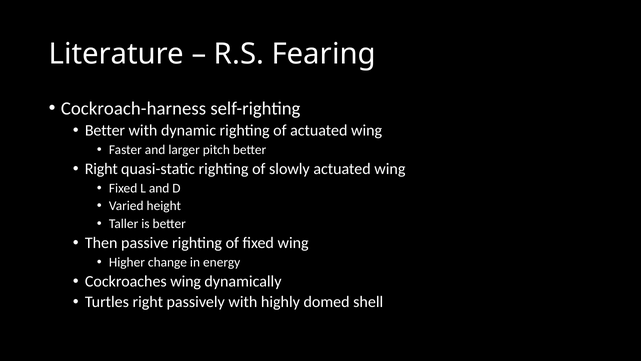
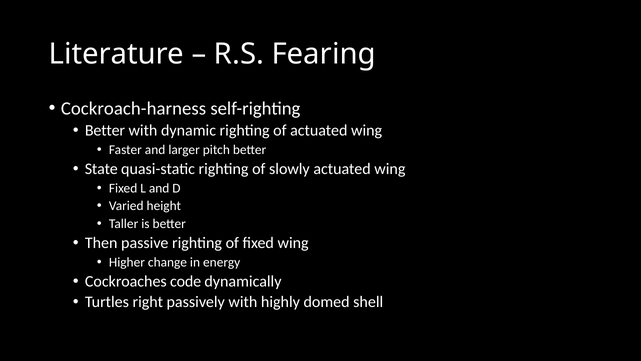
Right: Right -> State (101, 169)
Cockroaches wing: wing -> code (186, 281)
